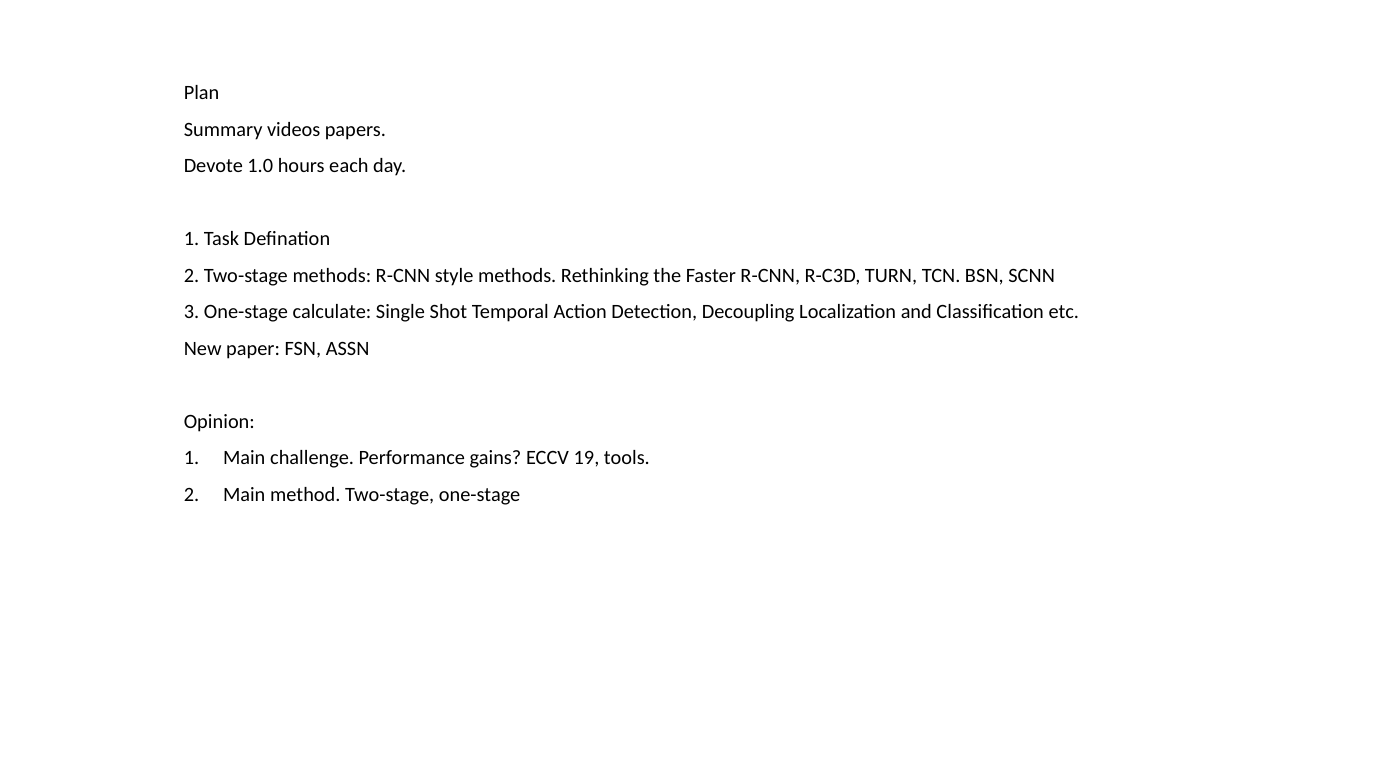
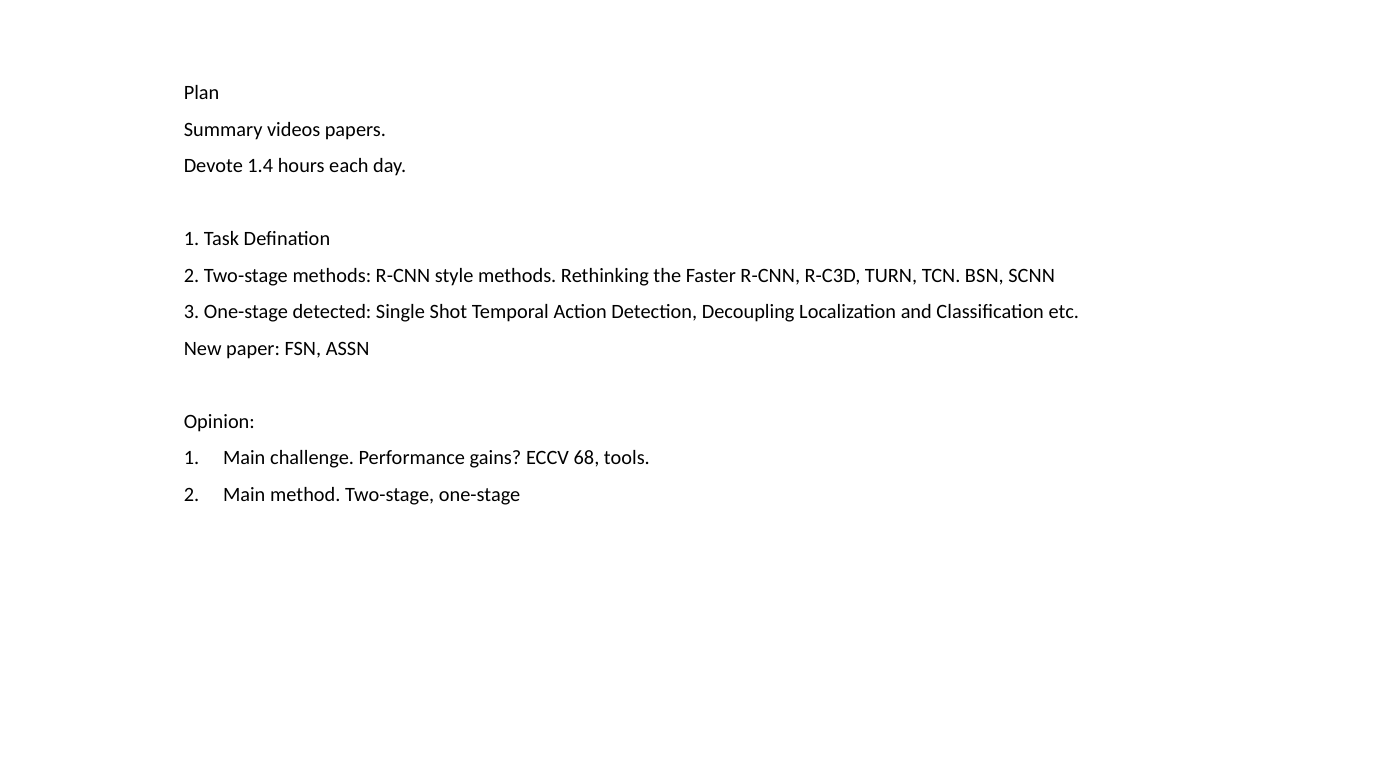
1.0: 1.0 -> 1.4 (260, 166)
calculate: calculate -> detected (332, 312)
19: 19 -> 68 (586, 458)
